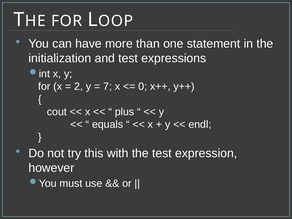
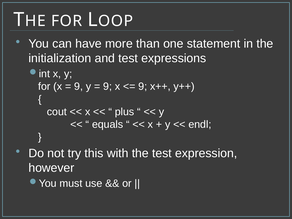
2: 2 -> 9 (79, 87)
7: 7 -> 9 (108, 87)
0: 0 -> 9 (143, 87)
